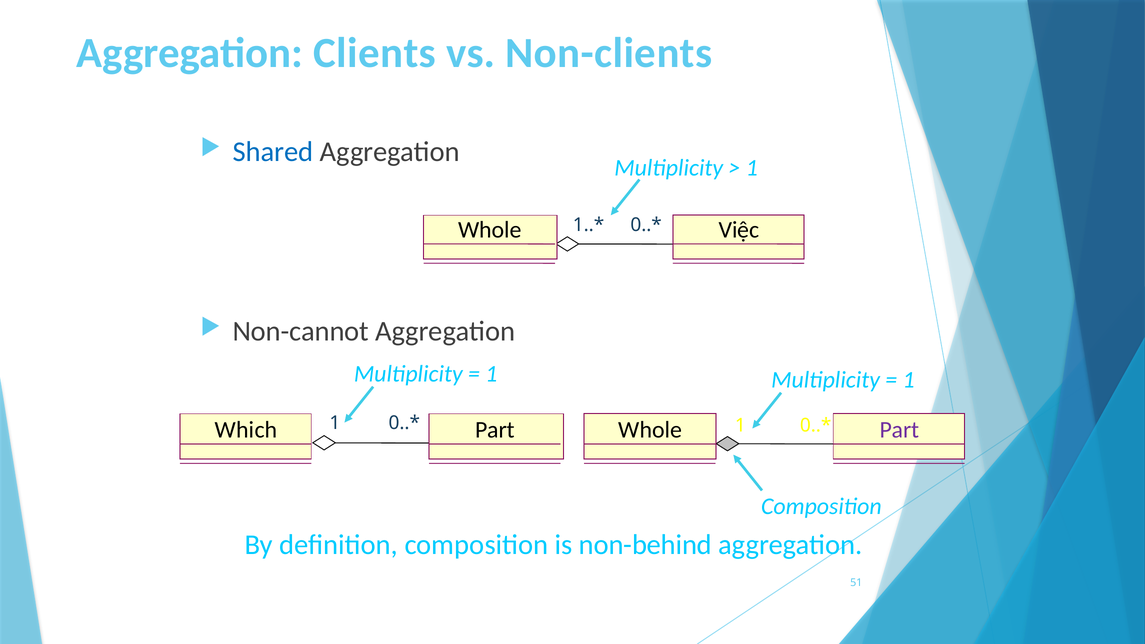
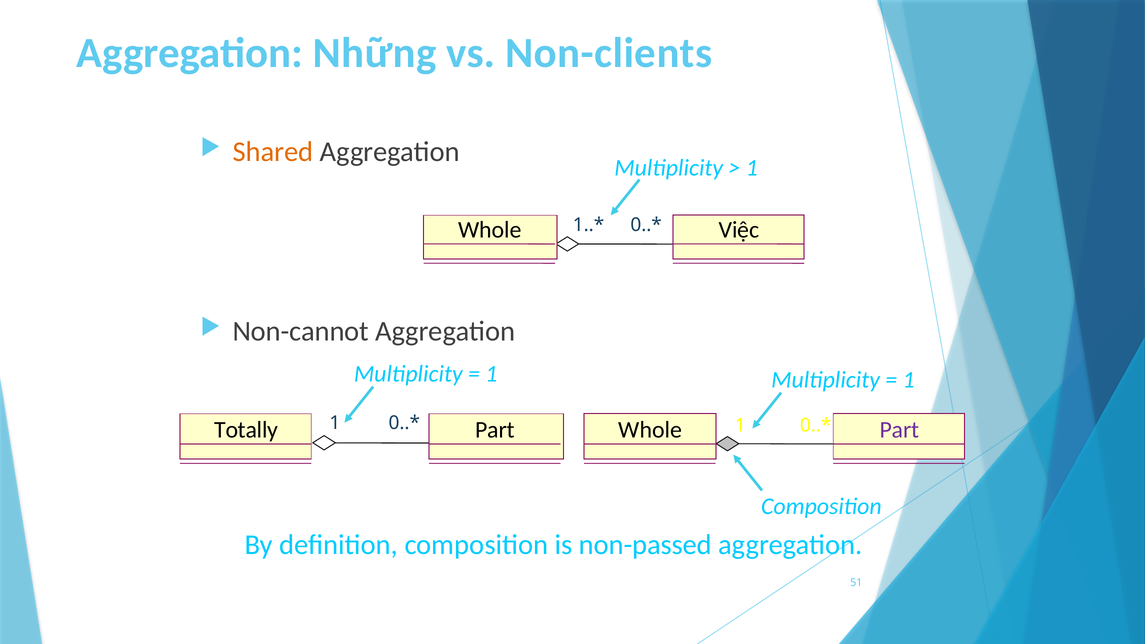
Clients: Clients -> Những (375, 53)
Shared colour: blue -> orange (273, 152)
Which: Which -> Totally (246, 430)
non-behind: non-behind -> non-passed (645, 545)
